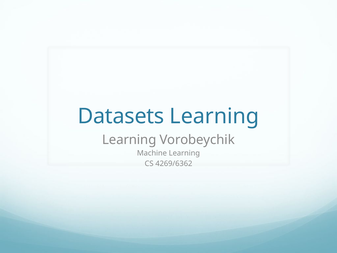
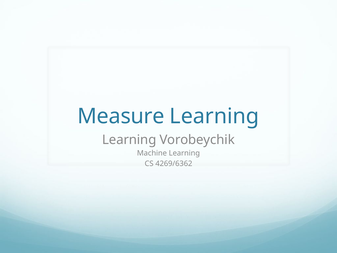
Datasets: Datasets -> Measure (121, 116)
